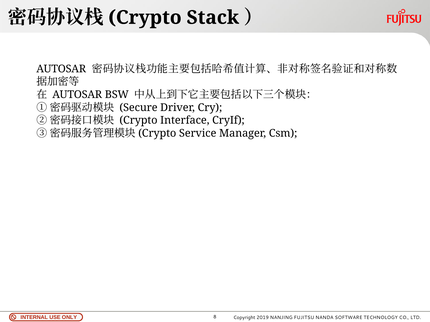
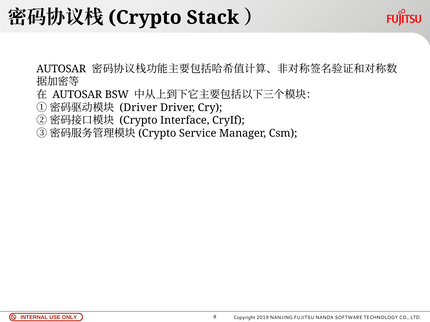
Secure: Secure -> Driver (138, 108)
